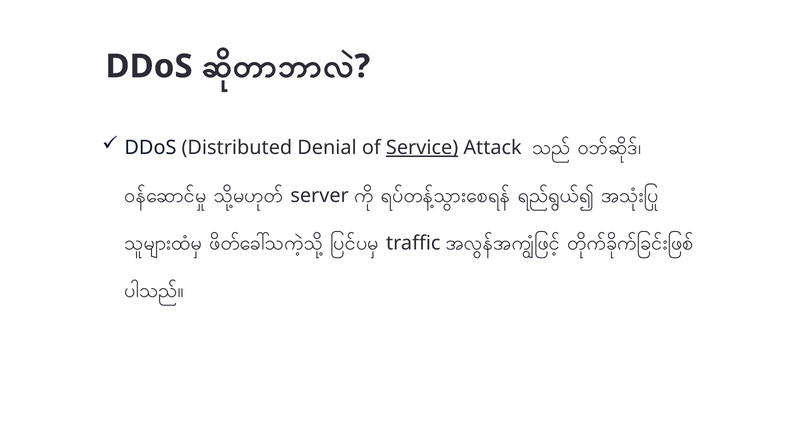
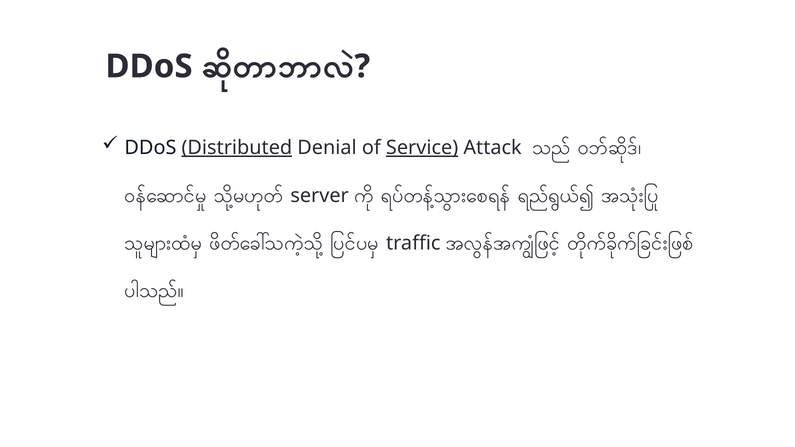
Distributed underline: none -> present (237, 148)
